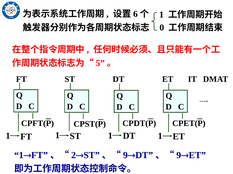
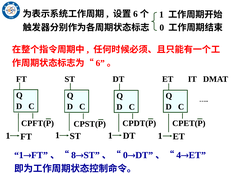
5: 5 -> 6 (100, 63)
2: 2 -> 8 (74, 156)
9: 9 -> 0 (125, 156)
9: 9 -> 4 (179, 156)
